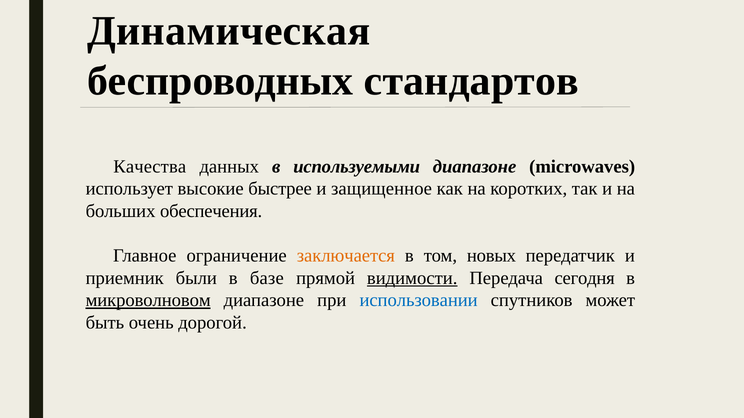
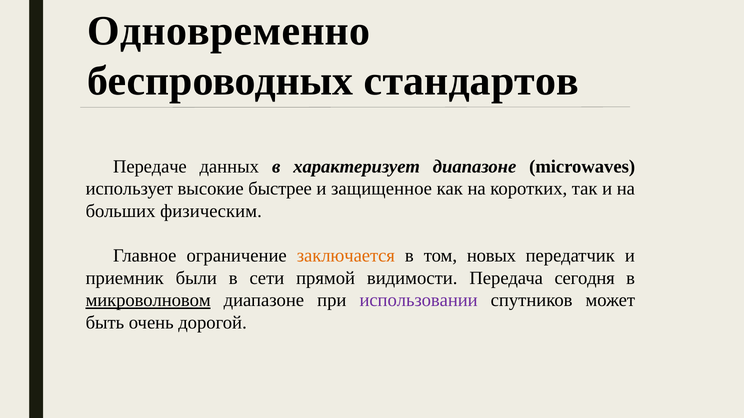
Динамическая: Динамическая -> Одновременно (229, 31)
Качества: Качества -> Передаче (150, 167)
используемыми: используемыми -> характеризует (357, 167)
обеспечения: обеспечения -> физическим (211, 211)
базе: базе -> сети (267, 278)
видимости underline: present -> none (412, 278)
использовании colour: blue -> purple (419, 301)
